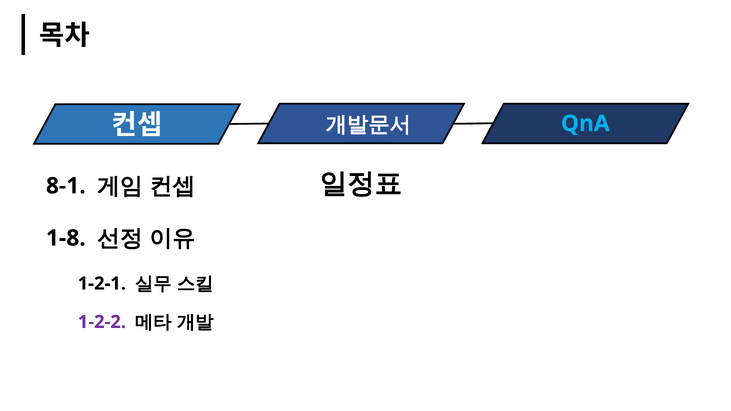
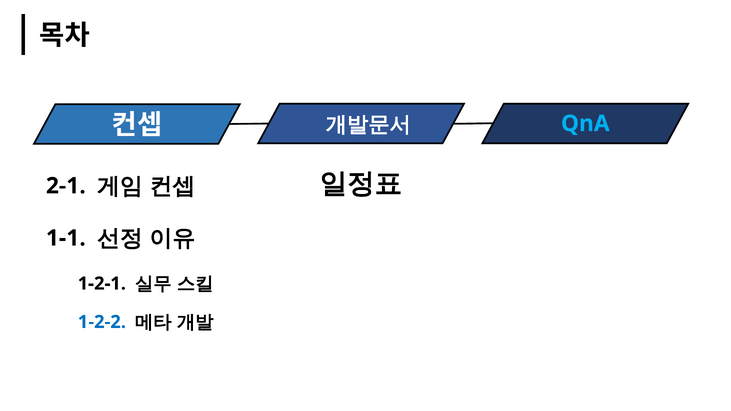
8-1: 8-1 -> 2-1 (66, 186)
1-8: 1-8 -> 1-1 (66, 238)
1-2-2 colour: purple -> blue (102, 322)
